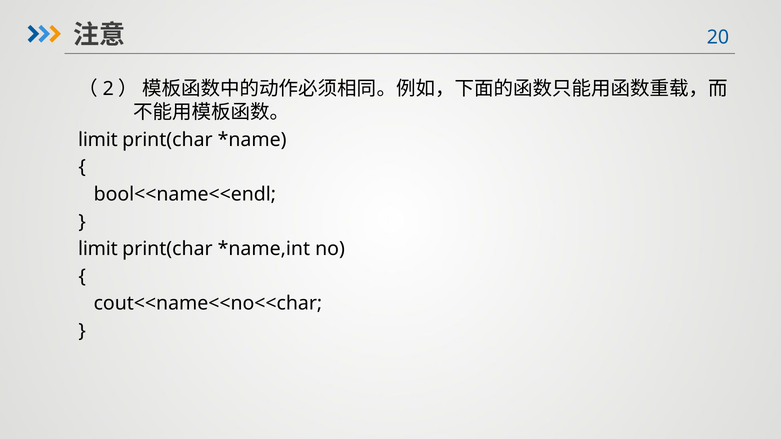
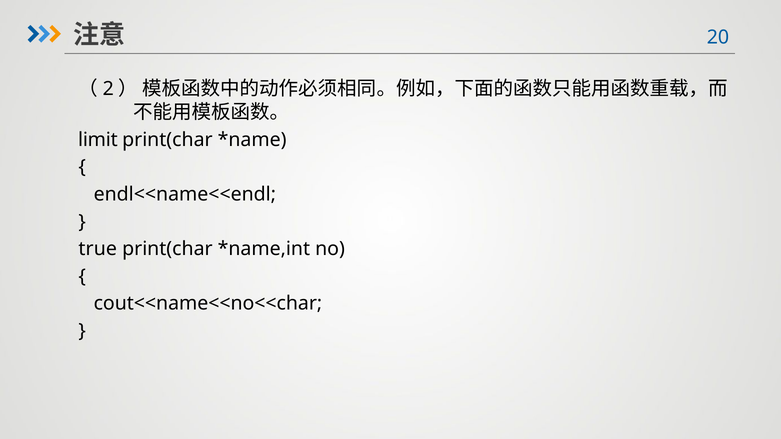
bool<<name<<endl: bool<<name<<endl -> endl<<name<<endl (185, 194)
limit: limit -> true (98, 249)
